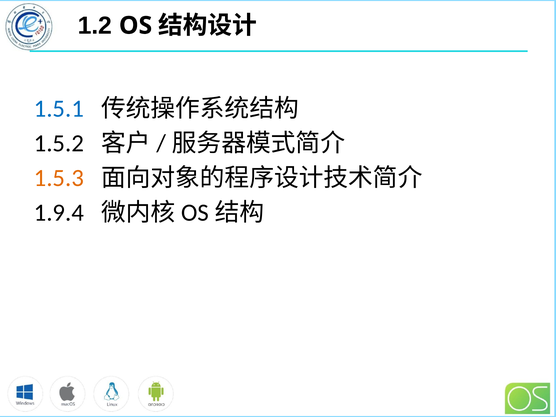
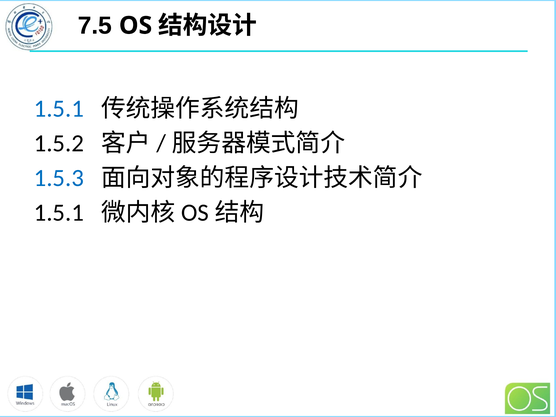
1.2: 1.2 -> 7.5 (95, 26)
1.5.3 colour: orange -> blue (59, 178)
1.9.4: 1.9.4 -> 1.5.1 (59, 213)
